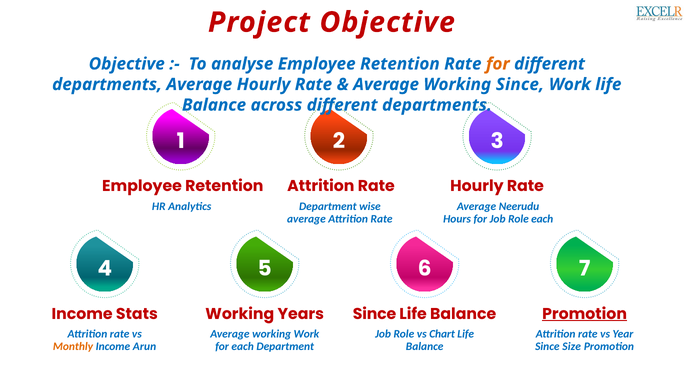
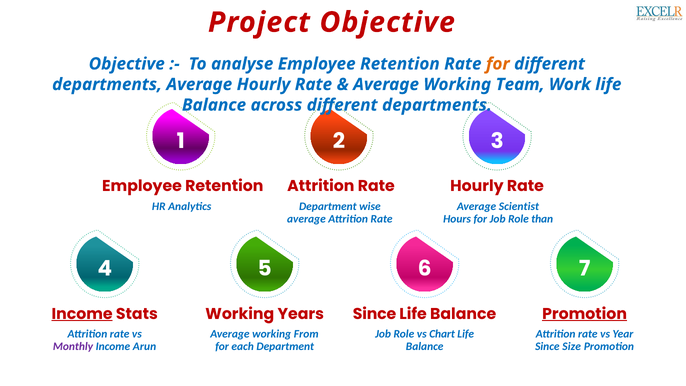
Working Since: Since -> Team (520, 84)
Neerudu: Neerudu -> Scientist (519, 206)
Role each: each -> than (542, 219)
Income underline: none -> present (82, 314)
working Work: Work -> From (306, 334)
Monthly colour: orange -> purple (73, 346)
